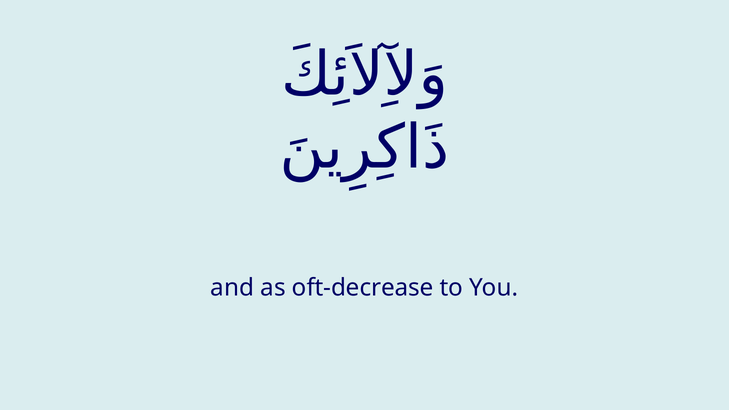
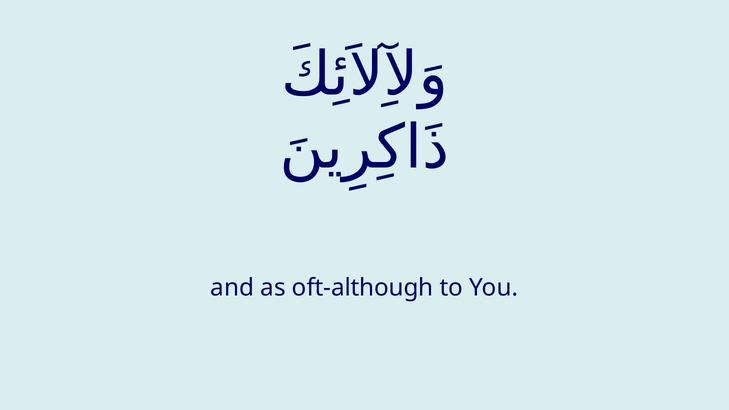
oft-decrease: oft-decrease -> oft-although (363, 288)
